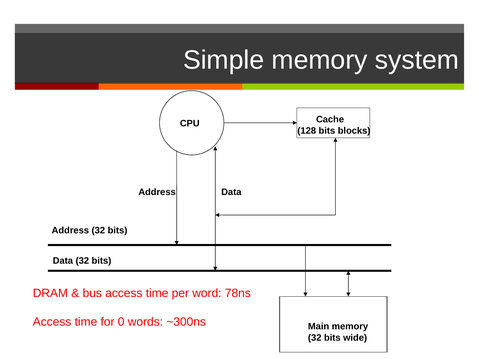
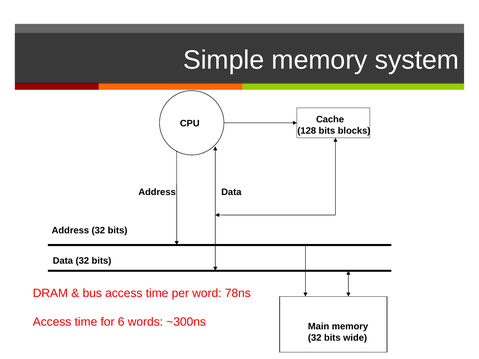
0: 0 -> 6 (121, 322)
